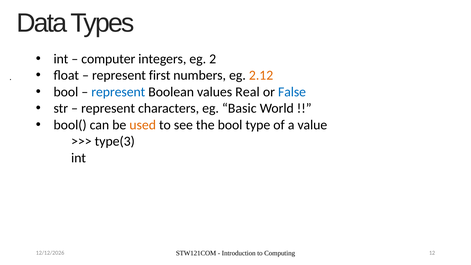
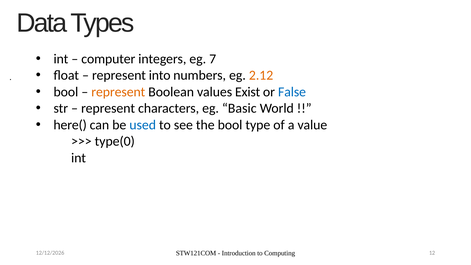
2: 2 -> 7 (213, 59)
first: first -> into (160, 75)
represent colour: blue -> orange (118, 92)
Real: Real -> Exist (248, 92)
bool(: bool( -> here( (70, 125)
used colour: orange -> blue (143, 125)
type(3: type(3 -> type(0 (115, 141)
